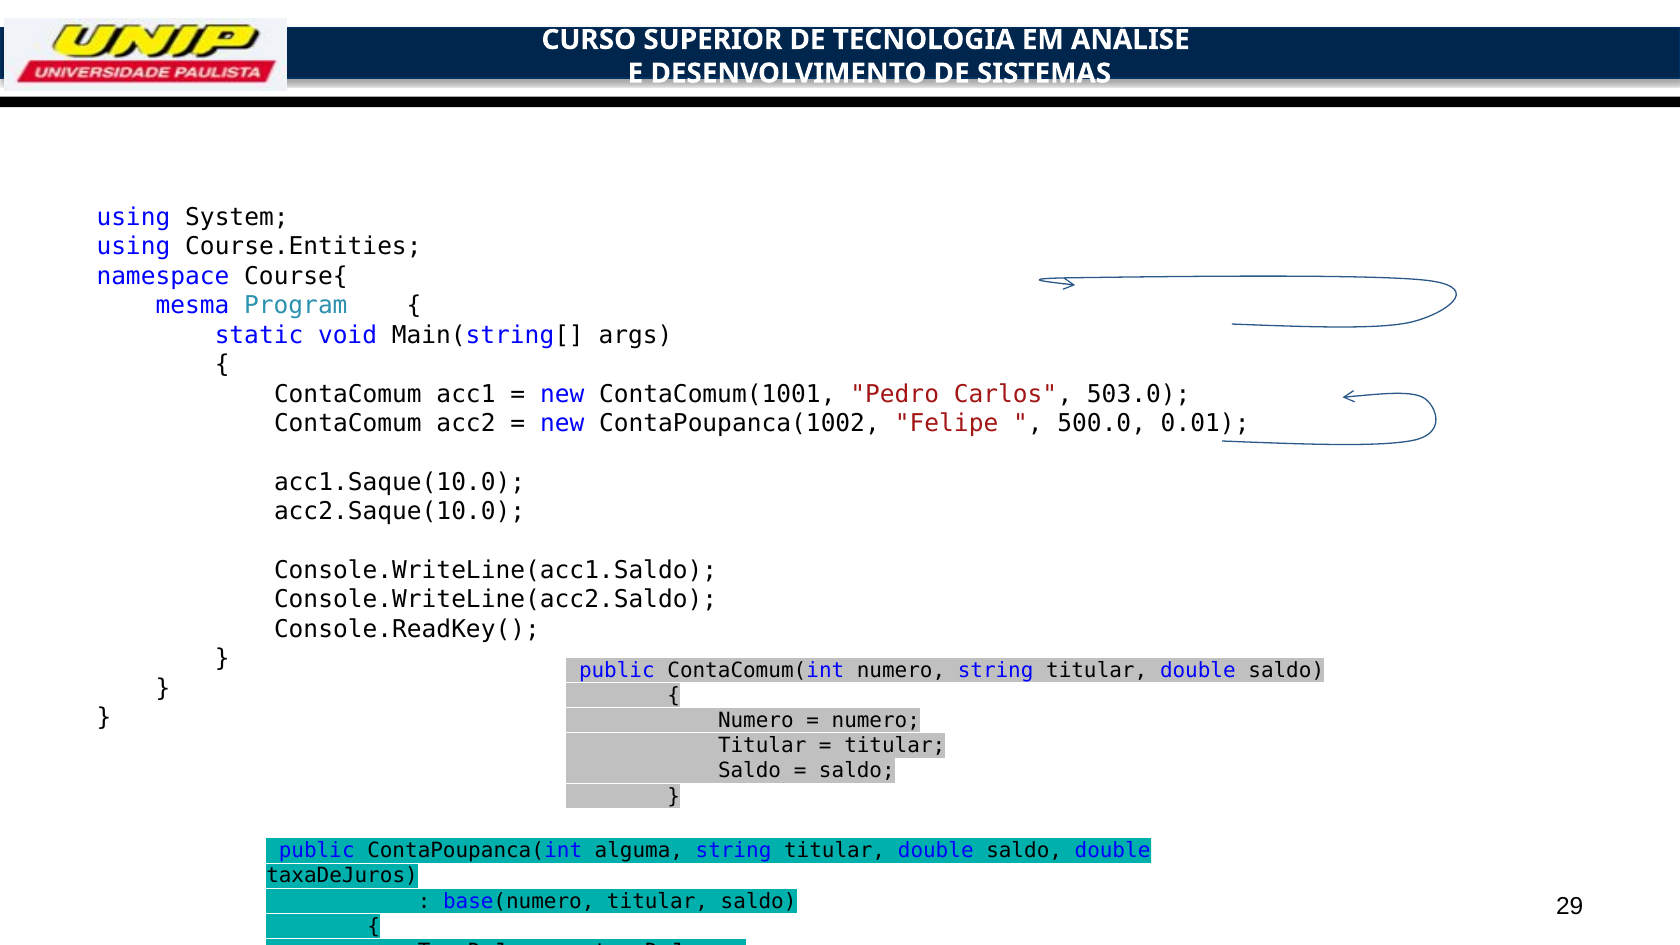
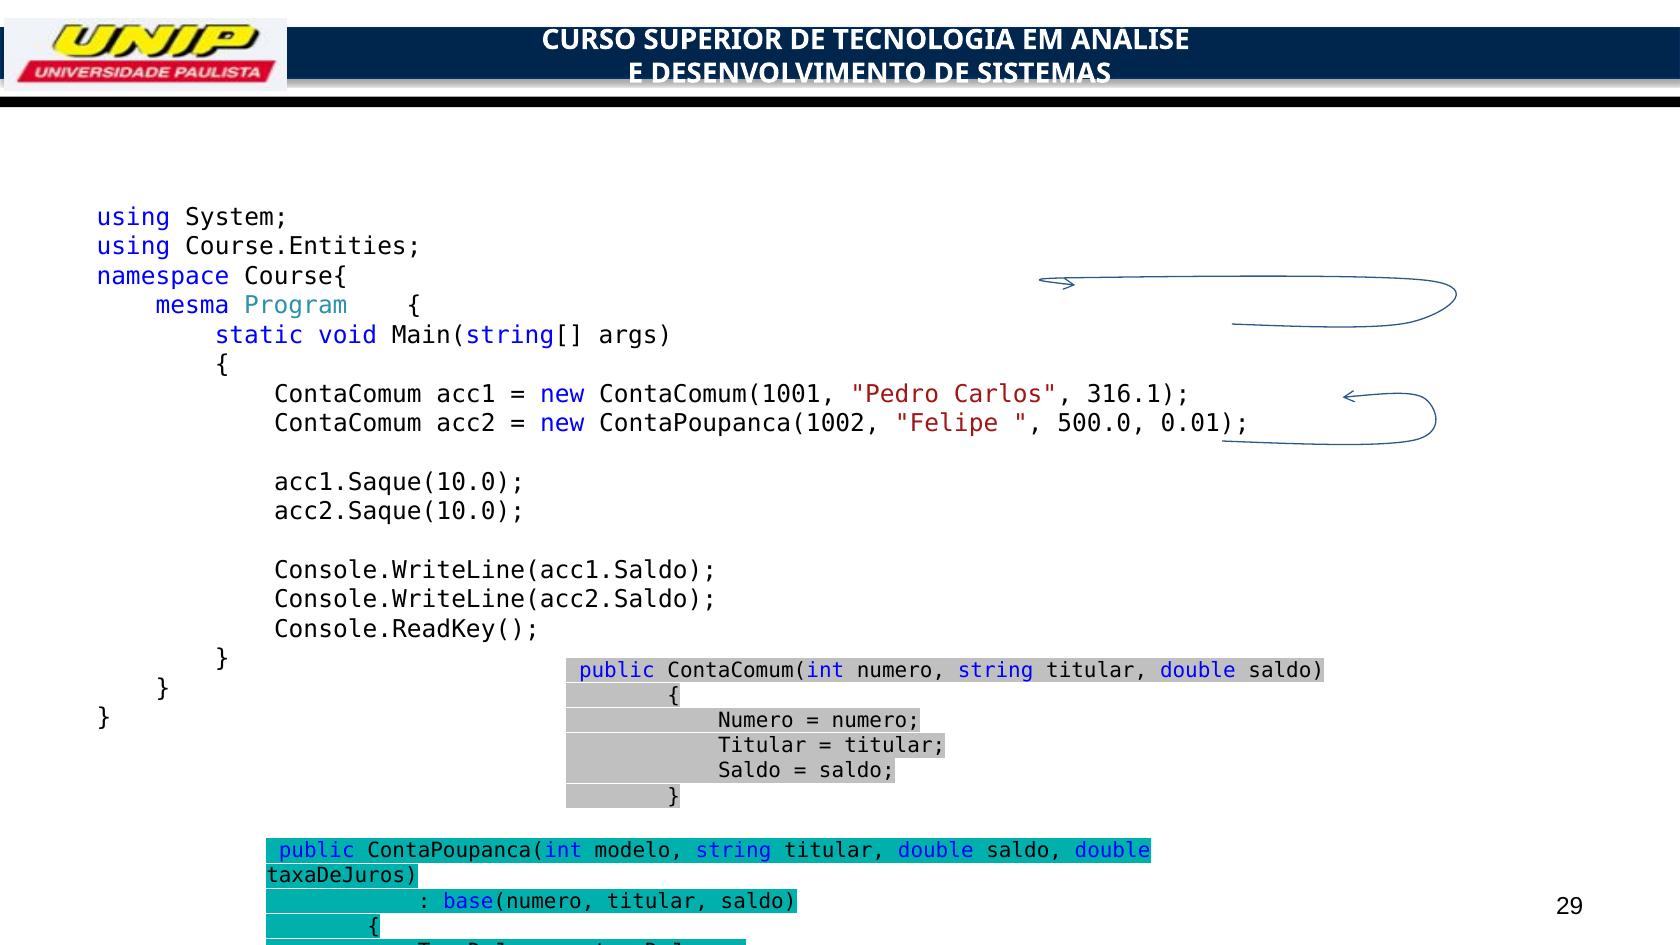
503.0: 503.0 -> 316.1 (1139, 394)
alguma: alguma -> modelo (639, 851)
